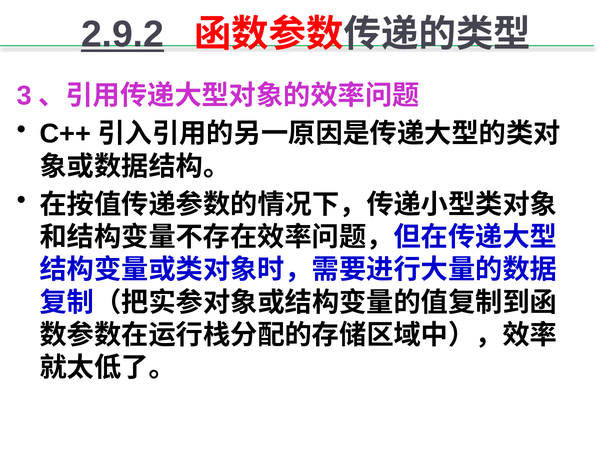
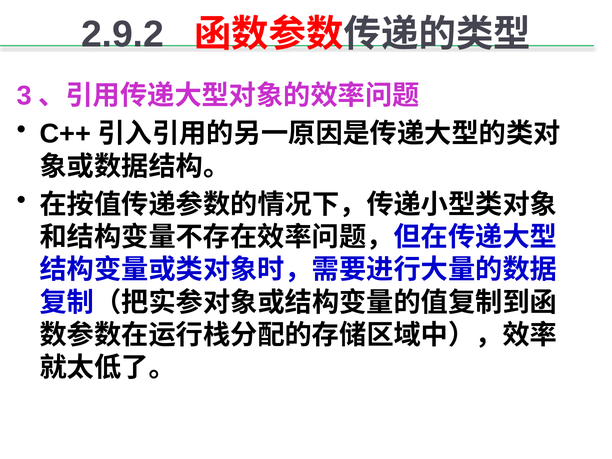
2.9.2 underline: present -> none (123, 35)
